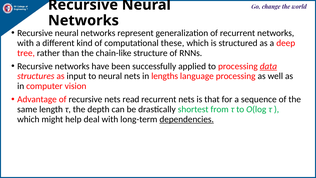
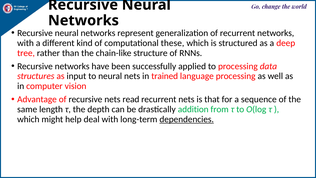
data underline: present -> none (268, 66)
lengths: lengths -> trained (165, 76)
shortest: shortest -> addition (193, 109)
